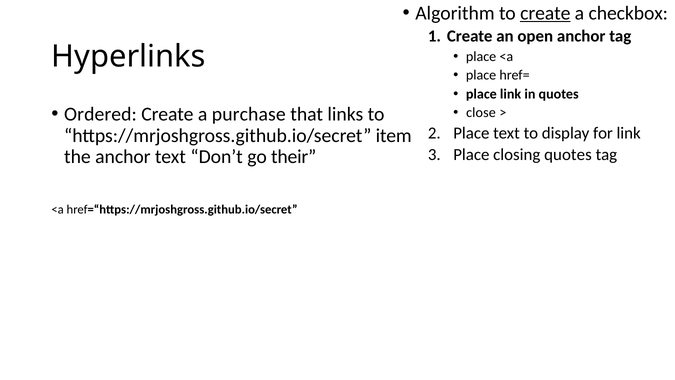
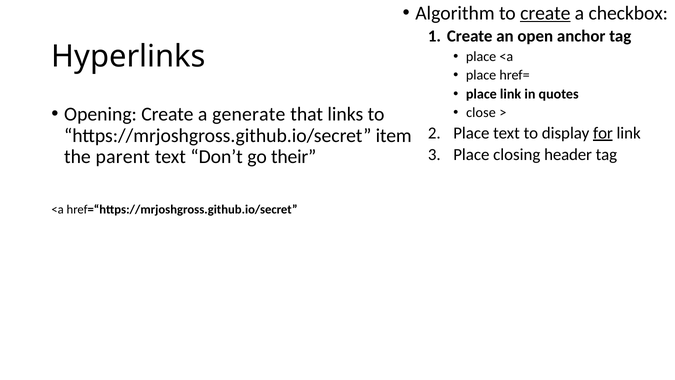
Ordered: Ordered -> Opening (100, 114)
purchase: purchase -> generate (249, 114)
for underline: none -> present (603, 133)
closing quotes: quotes -> header (568, 155)
the anchor: anchor -> parent (123, 157)
